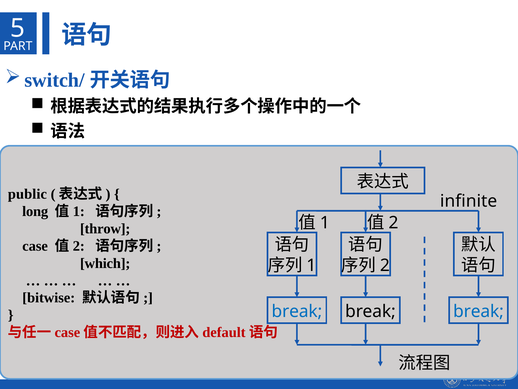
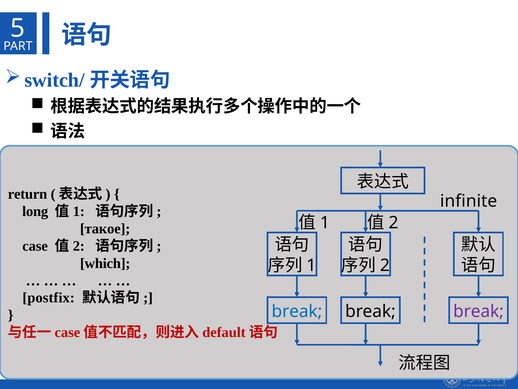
public: public -> return (28, 194)
throw: throw -> такое (105, 228)
bitwise: bitwise -> postfix (49, 298)
break colour: blue -> purple (478, 311)
